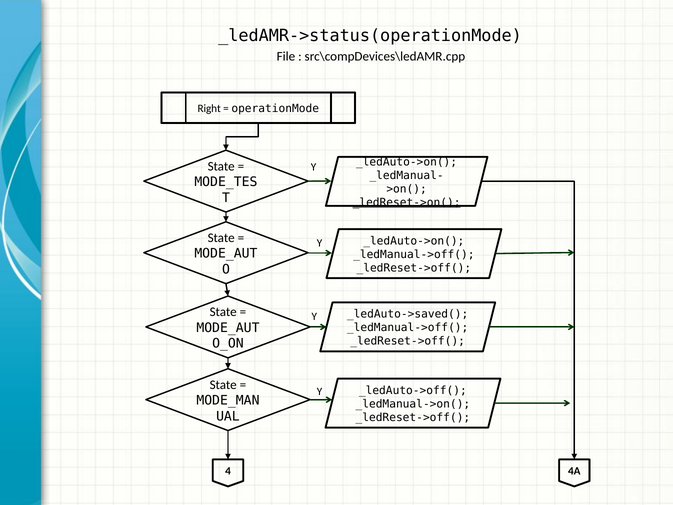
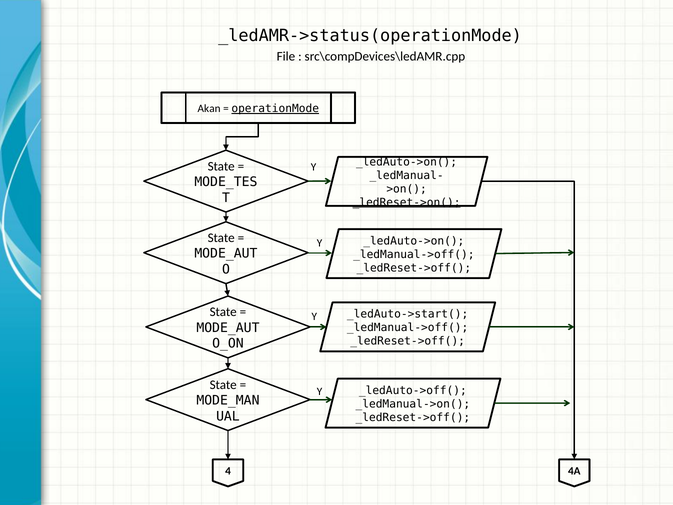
Right: Right -> Akan (209, 109)
operationMode underline: none -> present (275, 109)
_ledAuto->saved(: _ledAuto->saved( -> _ledAuto->start( (408, 314)
